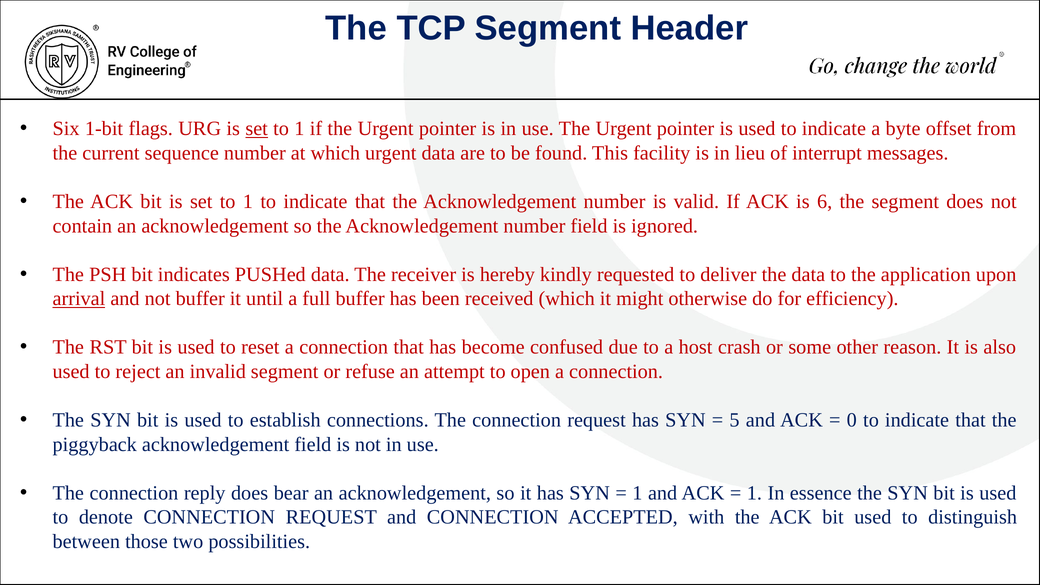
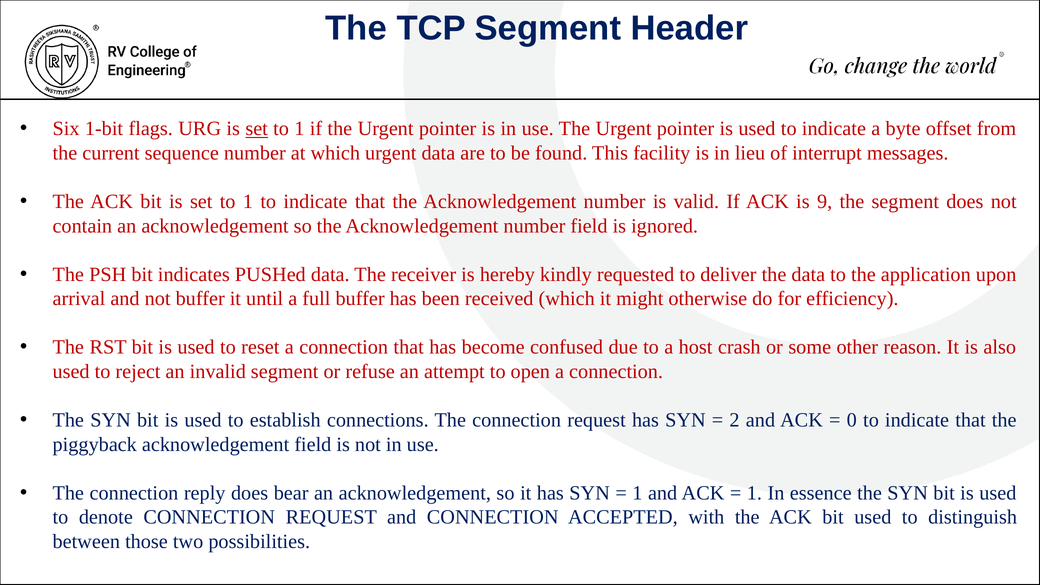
6: 6 -> 9 (825, 202)
arrival underline: present -> none (79, 299)
5: 5 -> 2 (734, 420)
